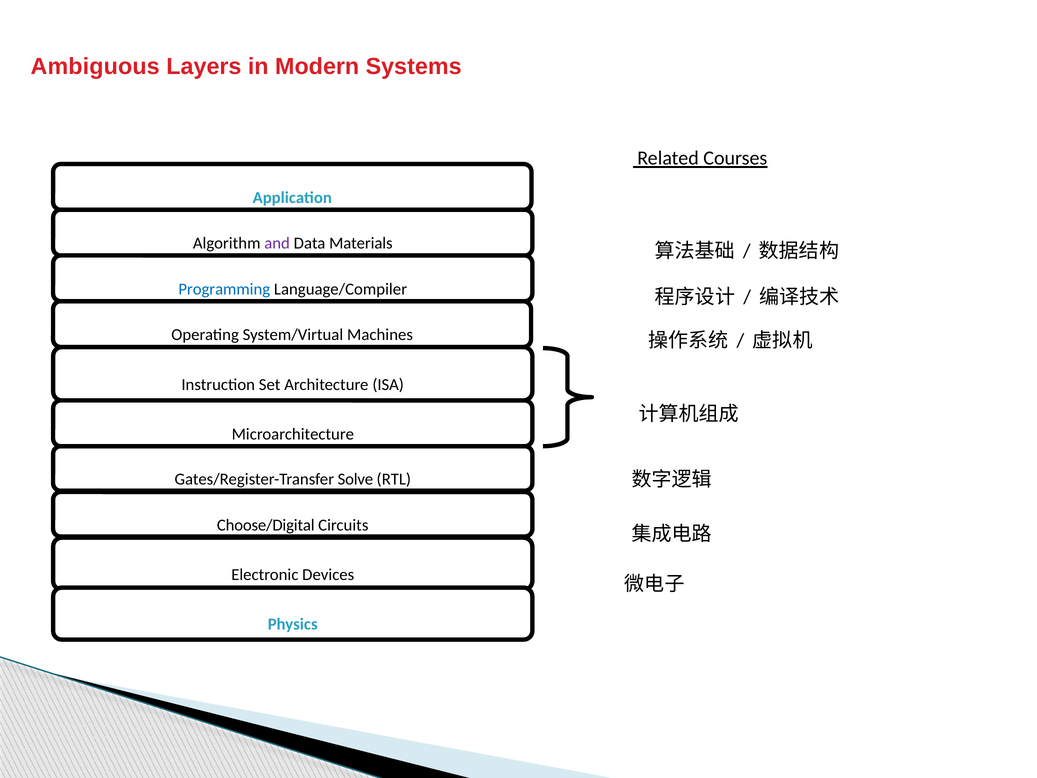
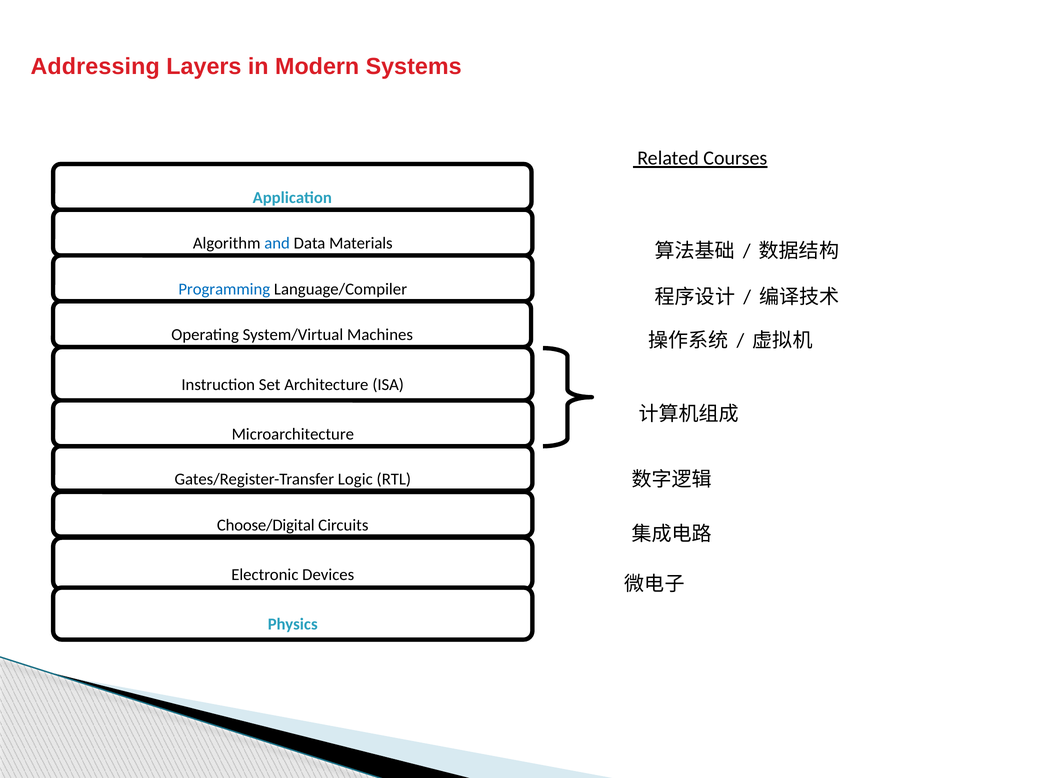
Ambiguous: Ambiguous -> Addressing (95, 67)
and colour: purple -> blue (277, 243)
Solve: Solve -> Logic (355, 479)
